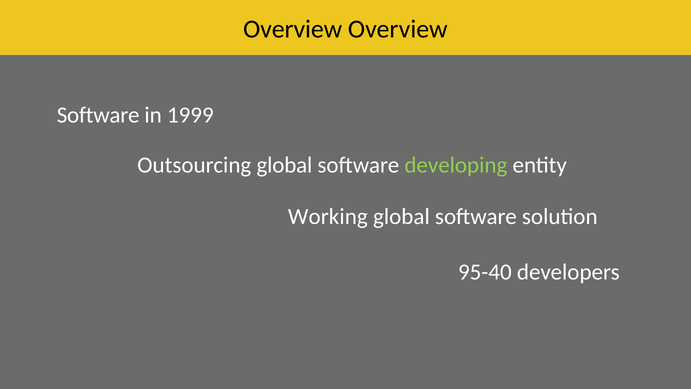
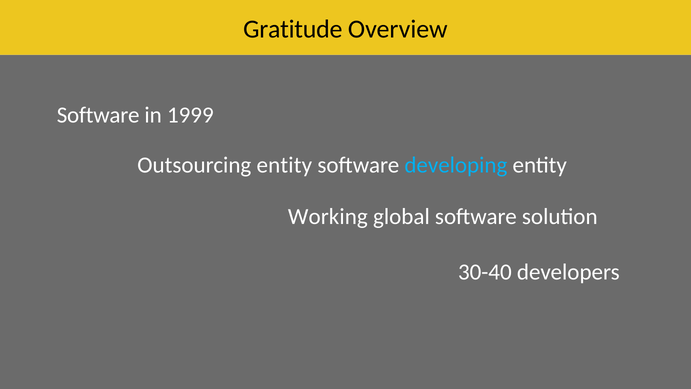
Overview: Overview -> Gratitude (293, 29)
Outsourcing global: global -> entity (284, 165)
developing colour: light green -> light blue (456, 165)
95-40: 95-40 -> 30-40 (485, 272)
